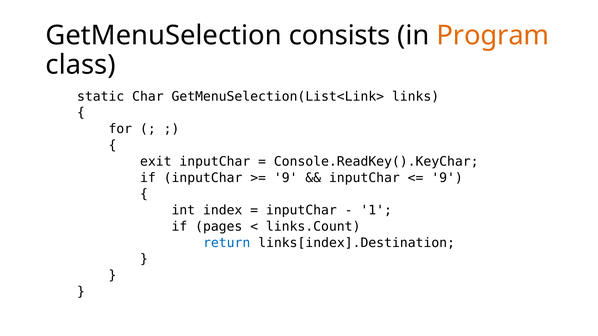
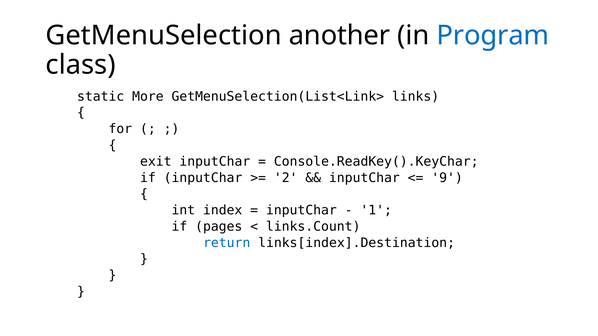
consists: consists -> another (339, 35)
Program colour: orange -> blue (493, 35)
Char: Char -> More (148, 97)
9: 9 -> 2 (286, 178)
